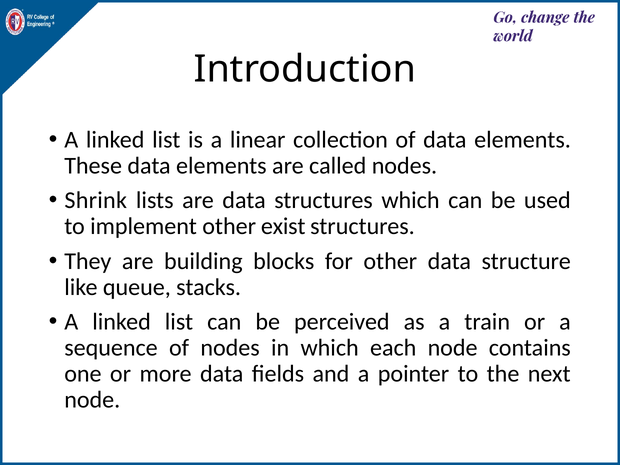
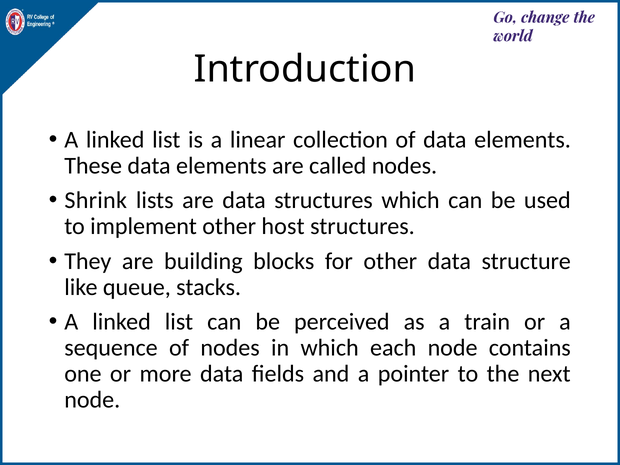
exist: exist -> host (283, 227)
